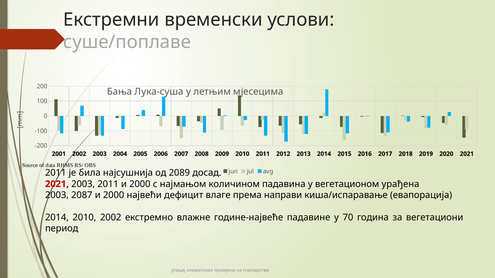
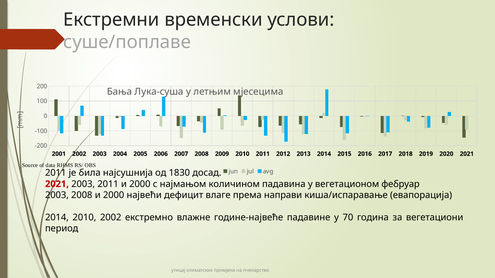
2089: 2089 -> 1830 (179, 173)
урађена: урађена -> фебруар (401, 184)
2003 2087: 2087 -> 2008 (82, 195)
